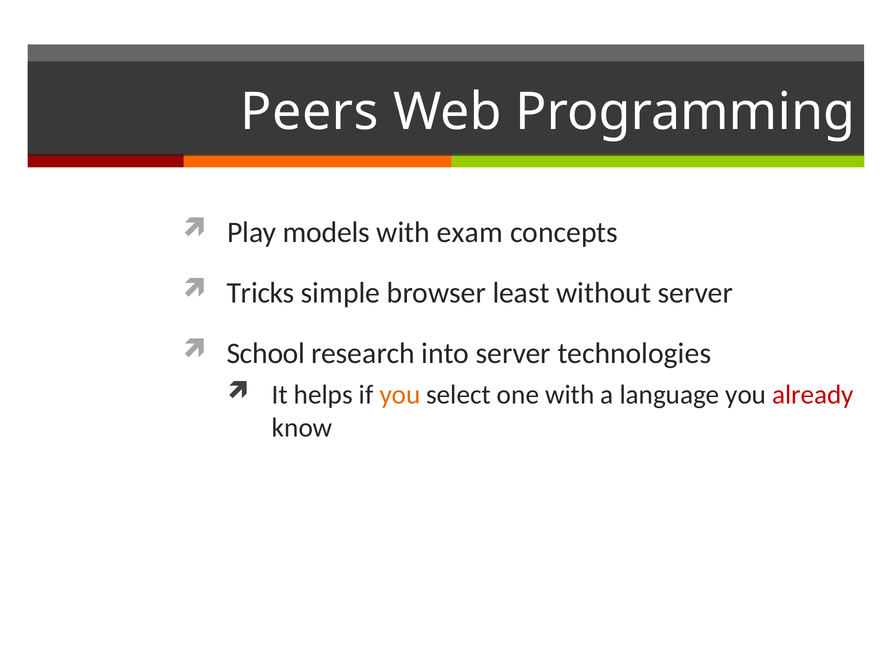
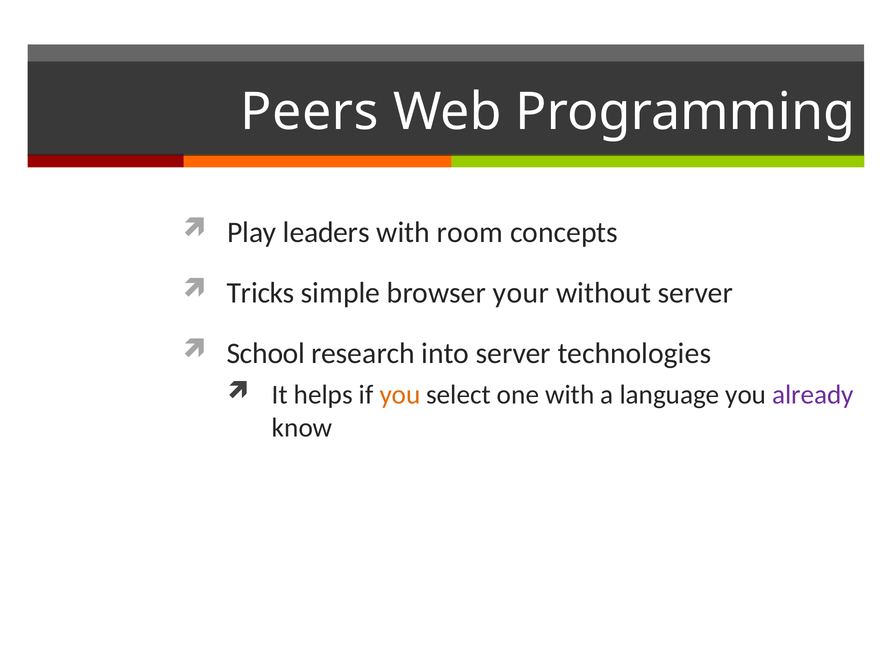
models: models -> leaders (326, 233)
exam: exam -> room (470, 233)
least: least -> your (521, 293)
already colour: red -> purple (813, 395)
